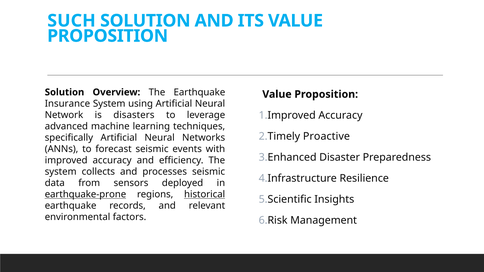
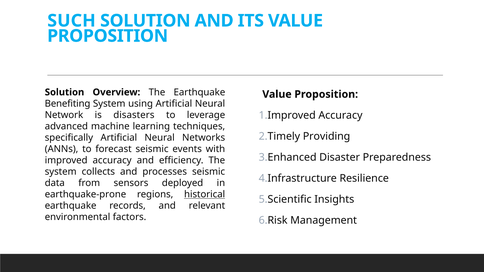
Insurance: Insurance -> Benefiting (68, 104)
Proactive: Proactive -> Providing (327, 136)
earthquake-prone underline: present -> none (85, 195)
